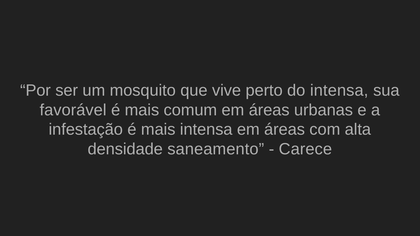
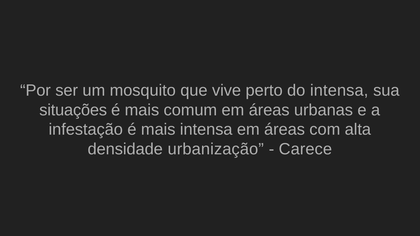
favorável: favorável -> situações (73, 110)
saneamento: saneamento -> urbanização (216, 149)
